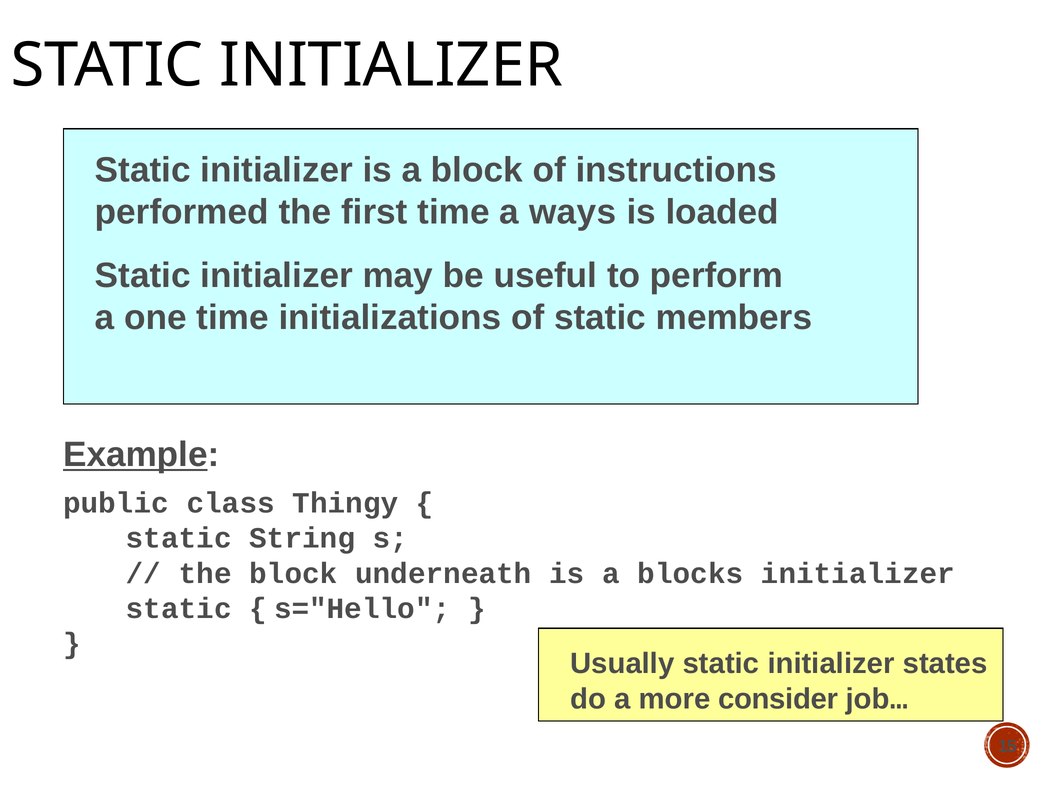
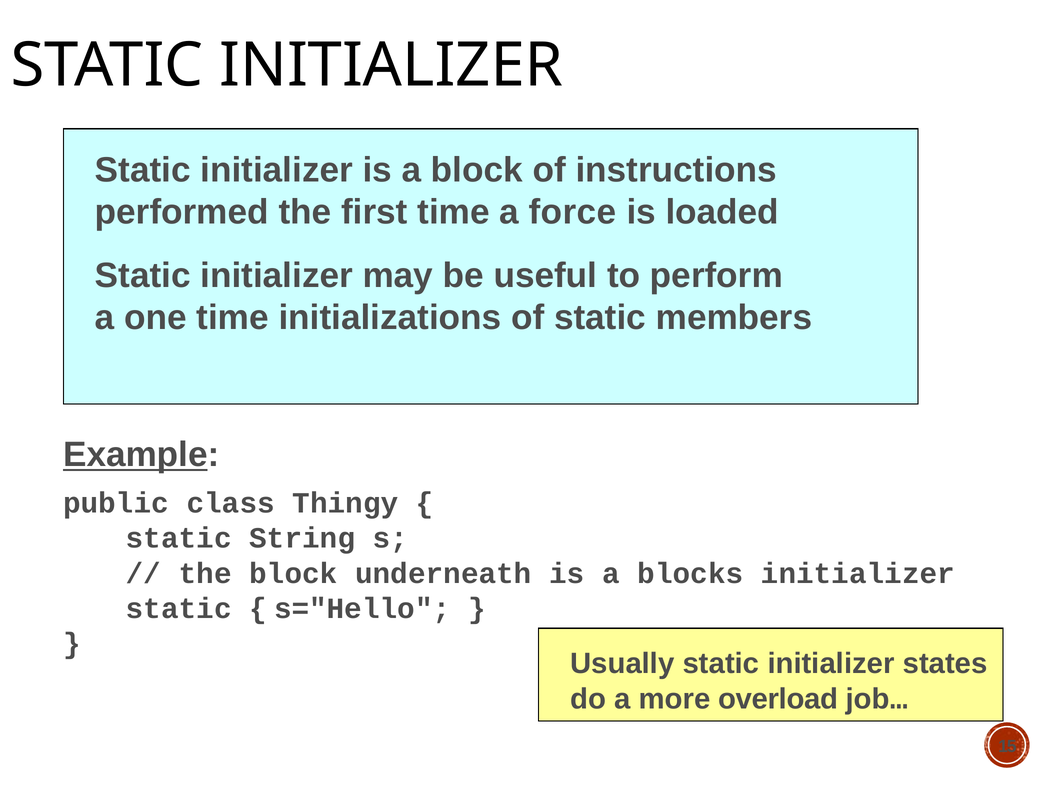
ways: ways -> force (573, 212)
consider: consider -> overload (778, 699)
